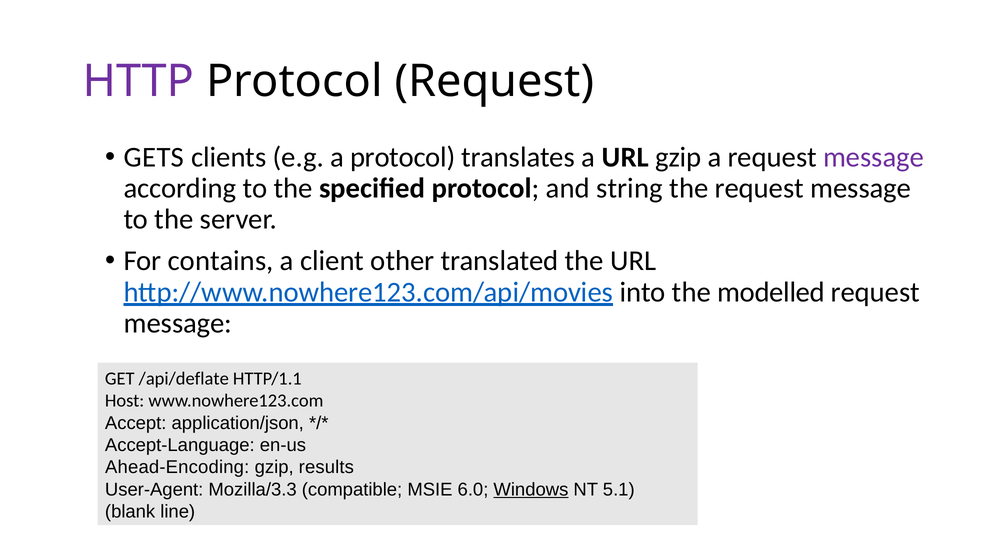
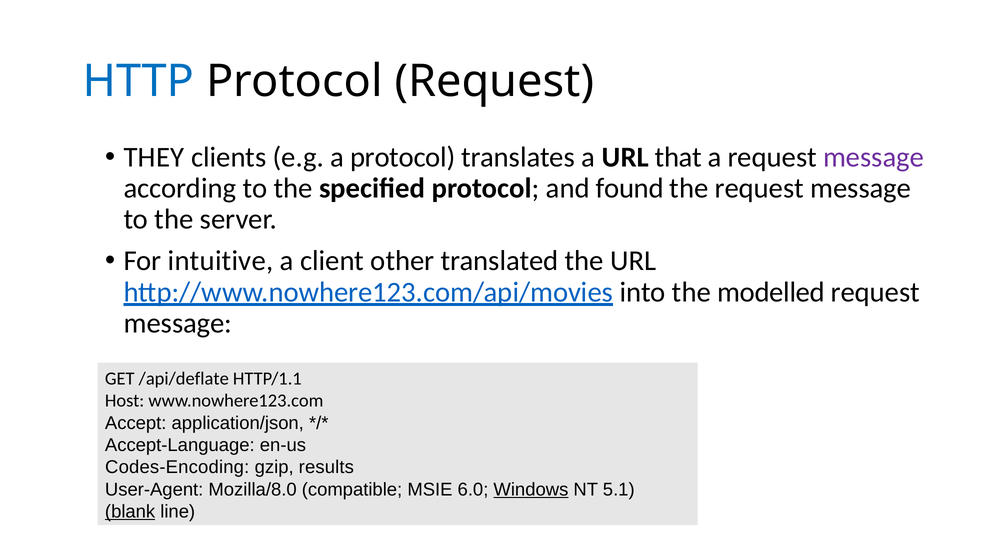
HTTP colour: purple -> blue (138, 81)
GETS: GETS -> THEY (154, 157)
URL gzip: gzip -> that (678, 157)
string: string -> found (630, 188)
contains: contains -> intuitive (221, 261)
Ahead-Encoding: Ahead-Encoding -> Codes-Encoding (177, 467)
Mozilla/3.3: Mozilla/3.3 -> Mozilla/8.0 (253, 490)
blank underline: none -> present (130, 512)
